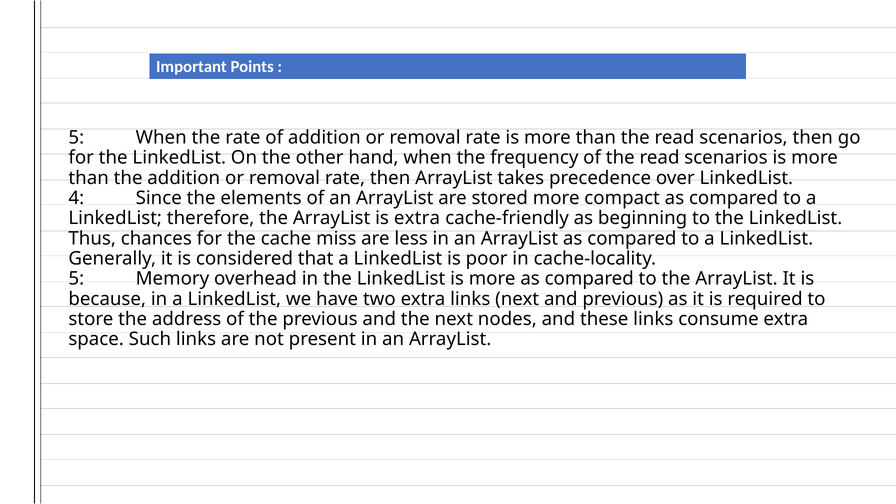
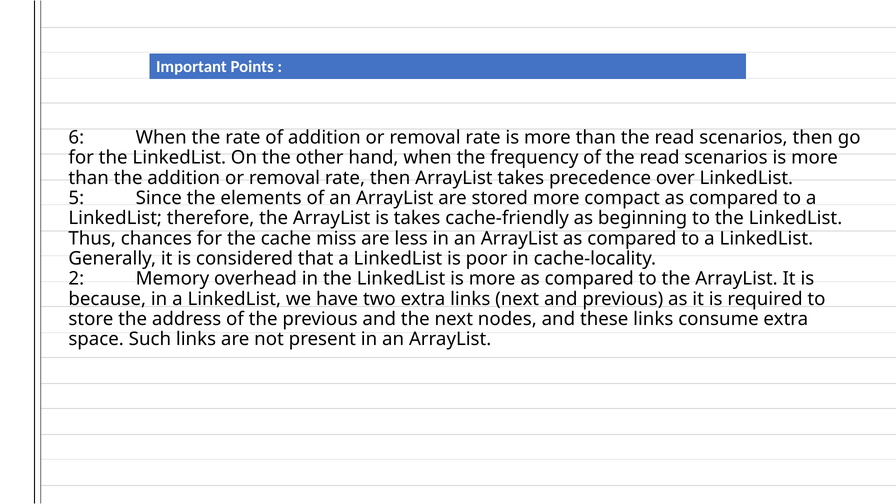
5: 5 -> 6 (76, 138)
4: 4 -> 5 (76, 198)
is extra: extra -> takes (417, 218)
5: 5 -> 2 (76, 279)
